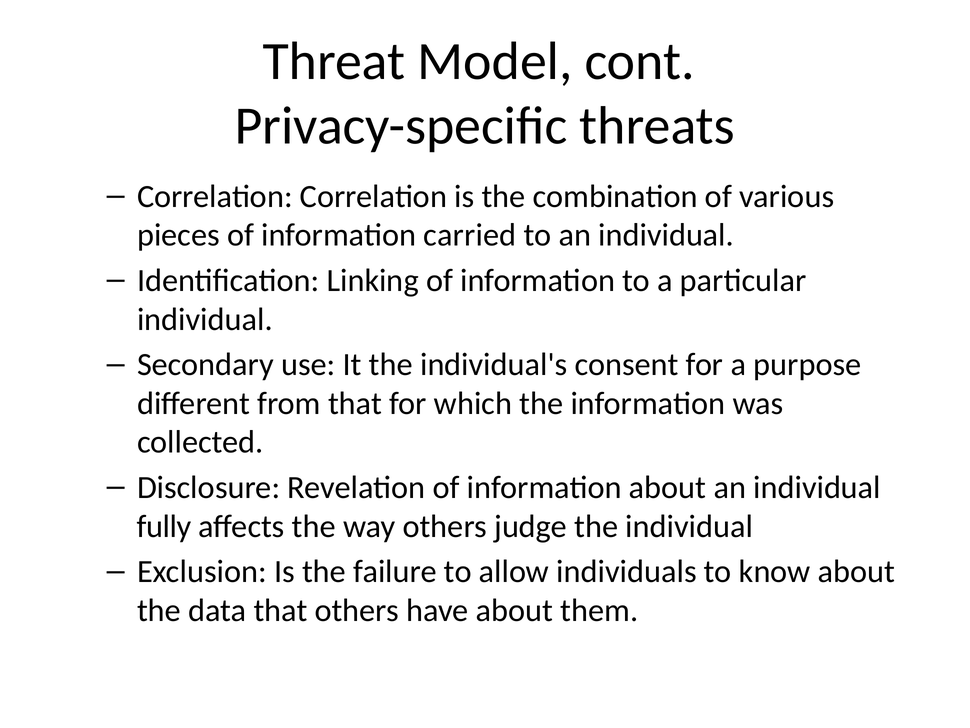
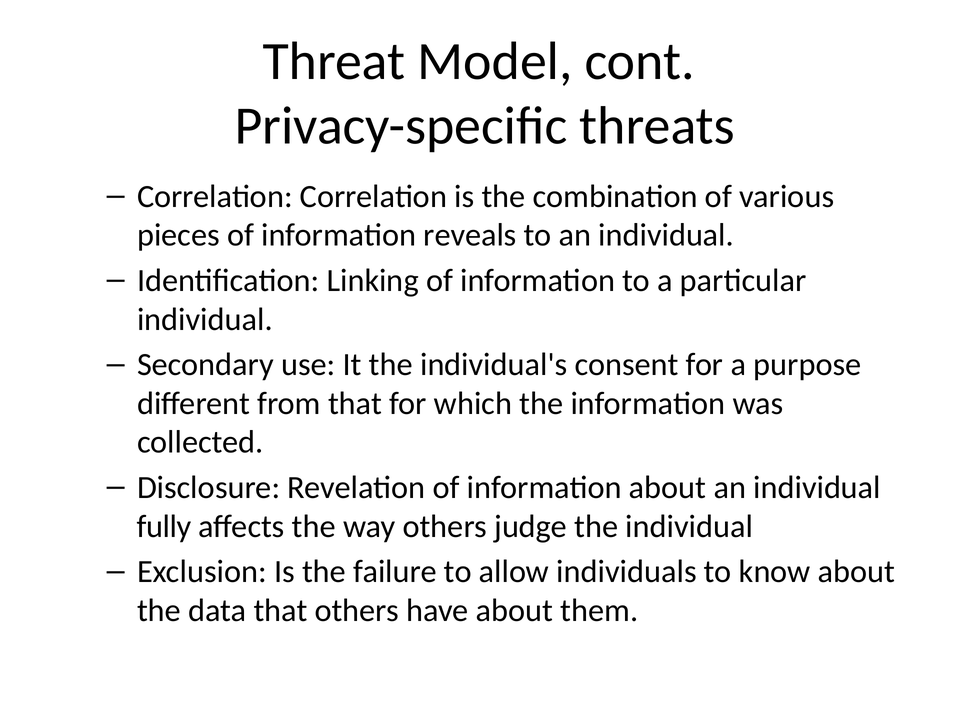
carried: carried -> reveals (470, 235)
